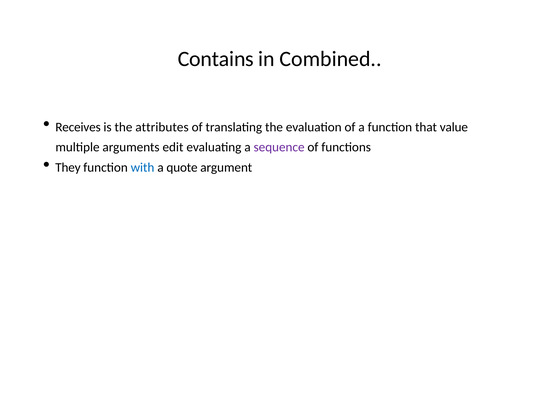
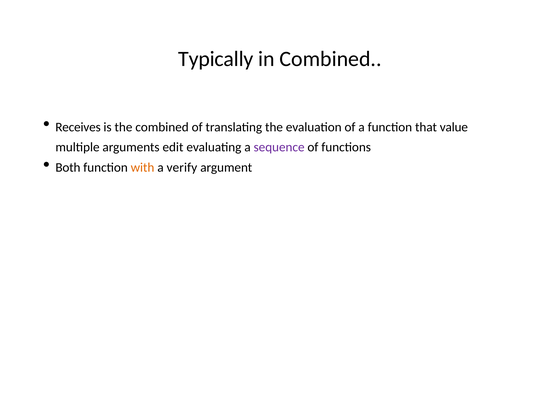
Contains: Contains -> Typically (216, 59)
the attributes: attributes -> combined (162, 127)
They: They -> Both (68, 167)
with colour: blue -> orange (143, 167)
quote: quote -> verify (182, 167)
